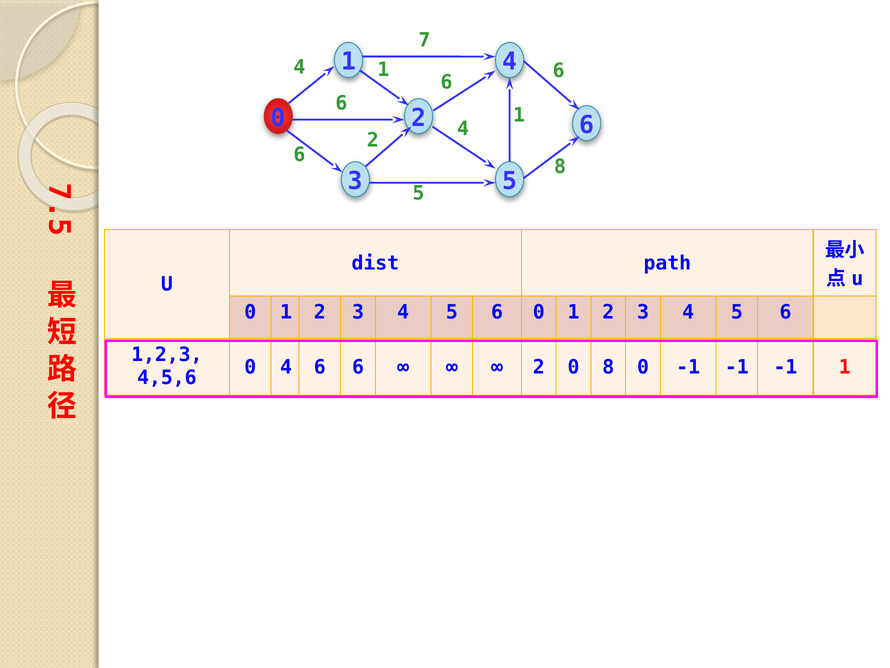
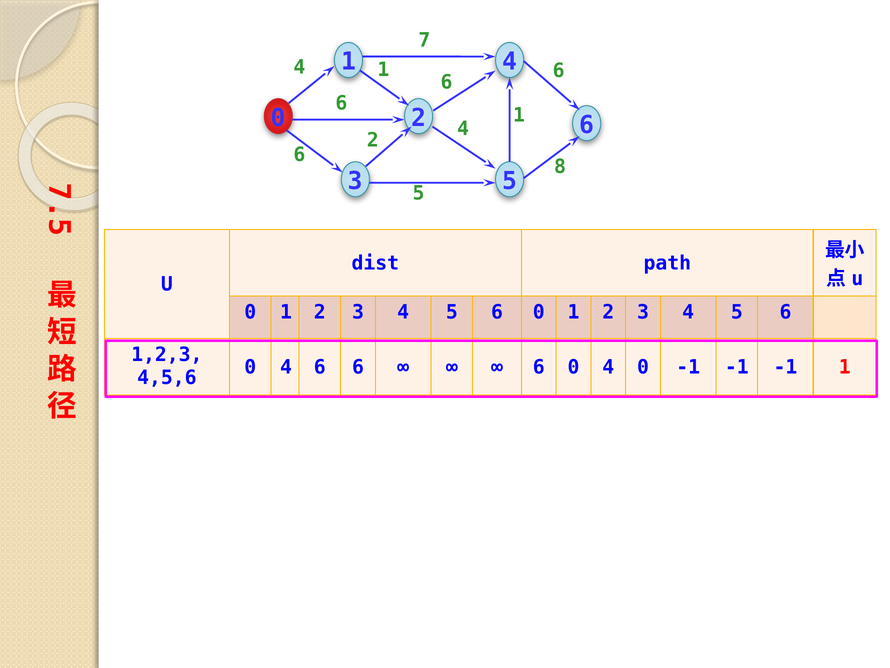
2: 2 -> 6 (539, 367)
8: 8 -> 4 (608, 367)
